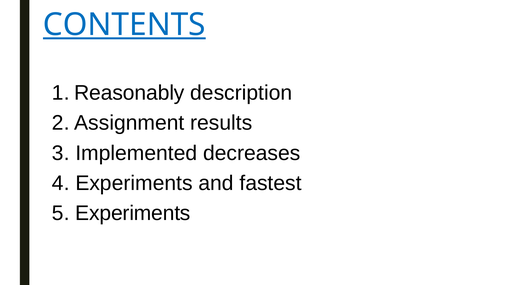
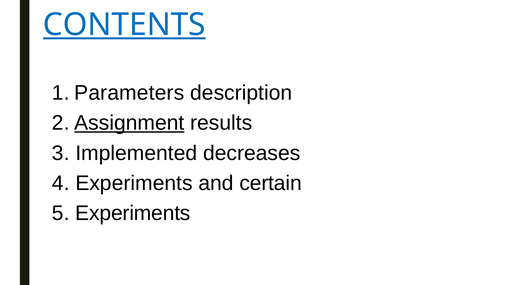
Reasonably: Reasonably -> Parameters (129, 93)
Assignment underline: none -> present (129, 123)
fastest: fastest -> certain (271, 183)
